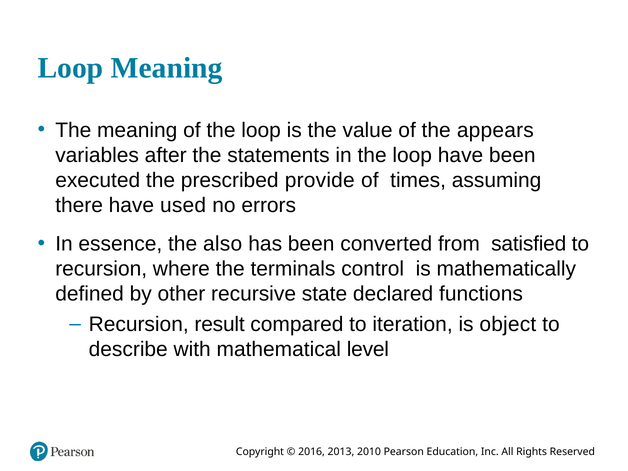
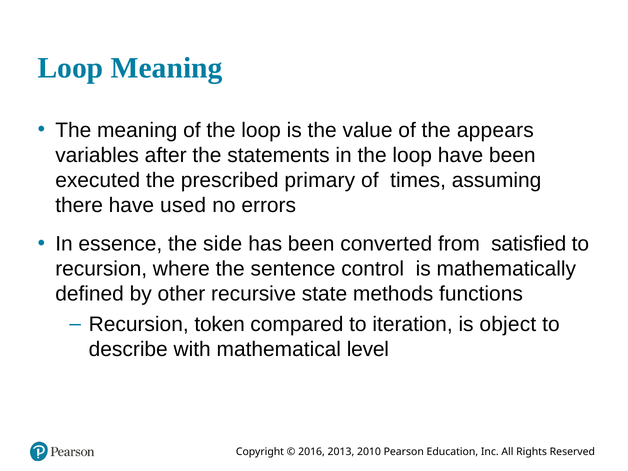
provide: provide -> primary (320, 180)
also: also -> side (223, 244)
terminals: terminals -> sentence (293, 269)
declared: declared -> methods (393, 294)
result: result -> token (220, 324)
